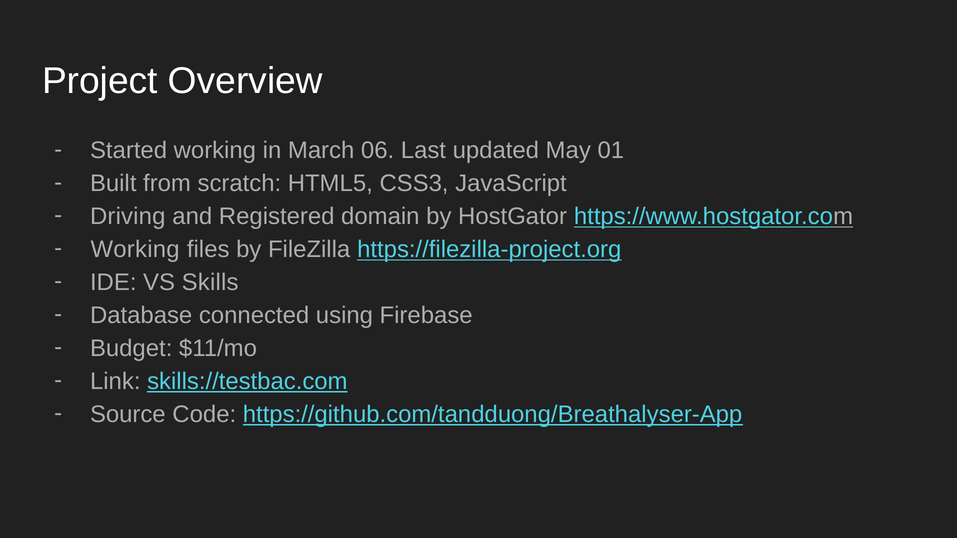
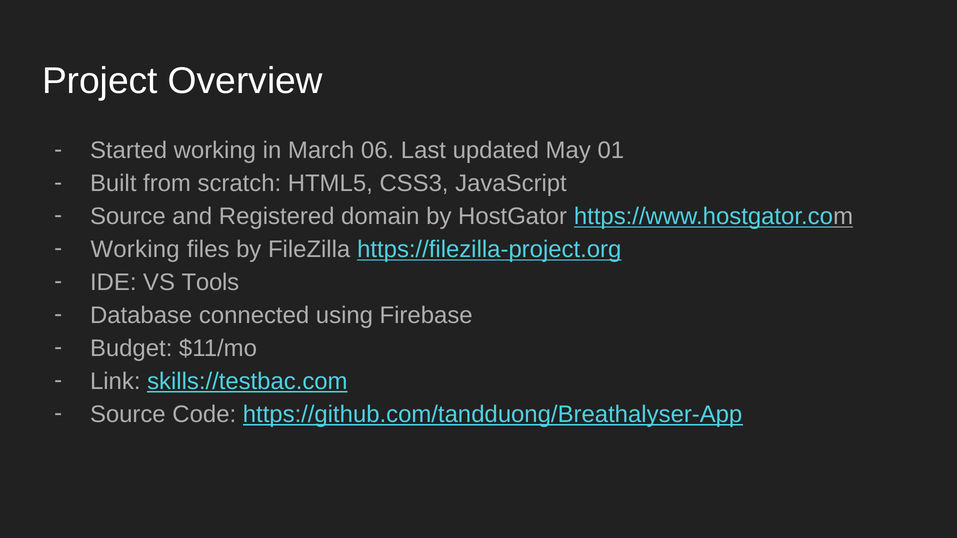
Driving: Driving -> Source (128, 217)
Skills: Skills -> Tools (210, 283)
